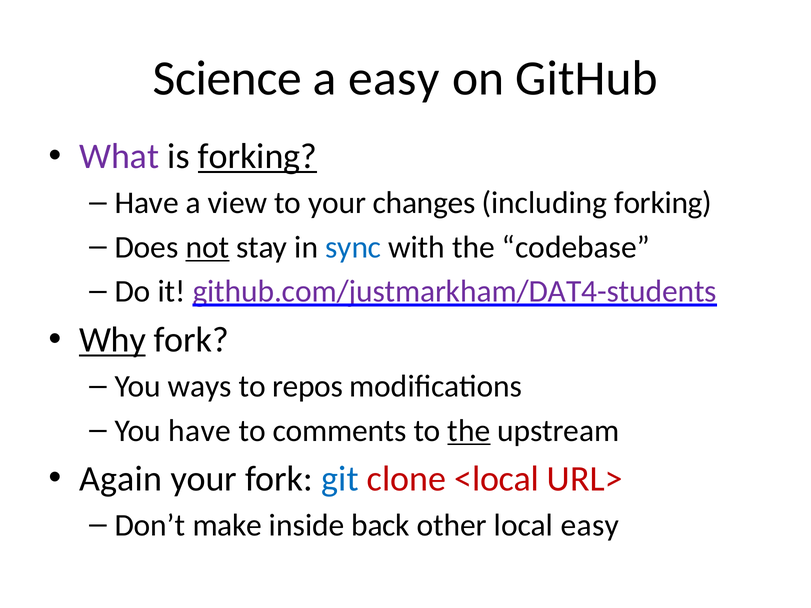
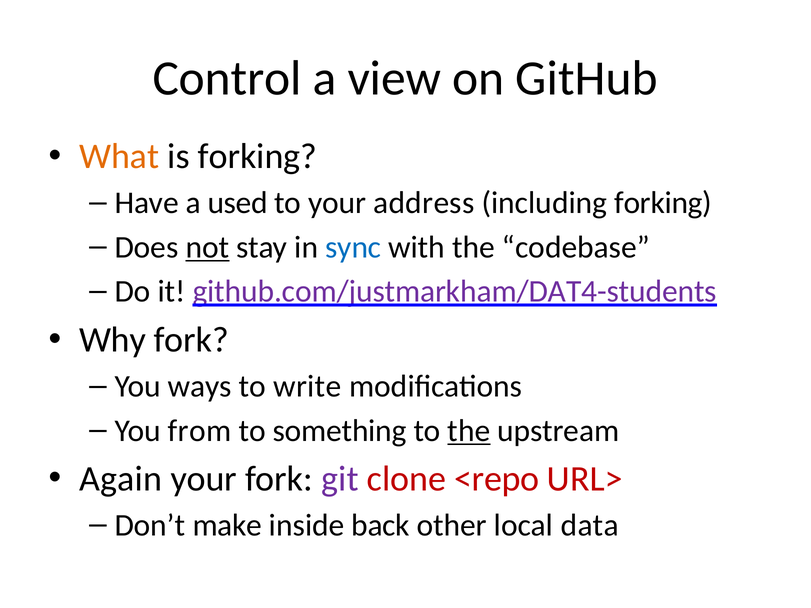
Science: Science -> Control (227, 79)
a easy: easy -> view (394, 79)
What colour: purple -> orange (119, 157)
forking underline: present -> none (257, 157)
view: view -> used (238, 203)
changes: changes -> address (424, 203)
Why underline: present -> none (112, 340)
repos: repos -> write (307, 387)
You have: have -> from (200, 431)
comments: comments -> something (340, 431)
git colour: blue -> purple (340, 479)
<local: <local -> <repo (497, 479)
local easy: easy -> data (590, 525)
